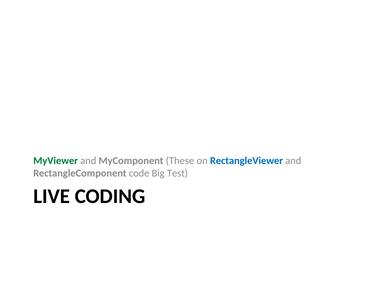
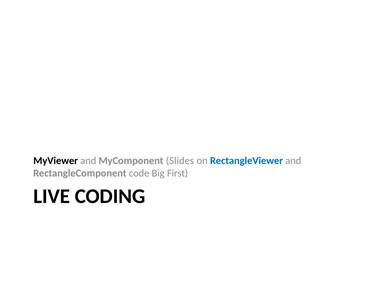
MyViewer colour: green -> black (56, 161)
These: These -> Slides (180, 161)
Test: Test -> First (178, 173)
